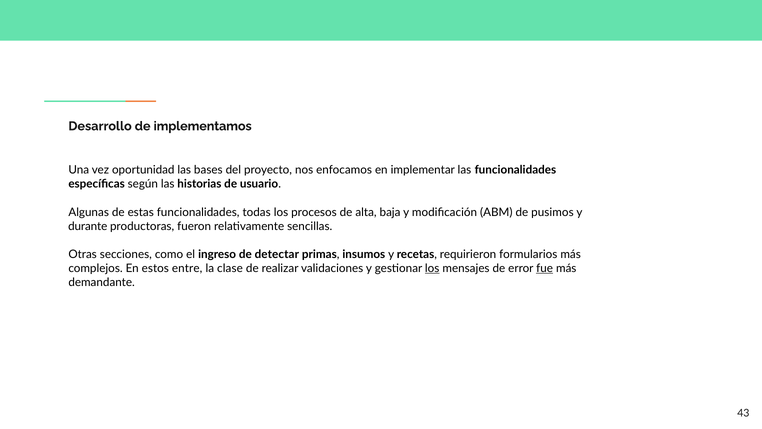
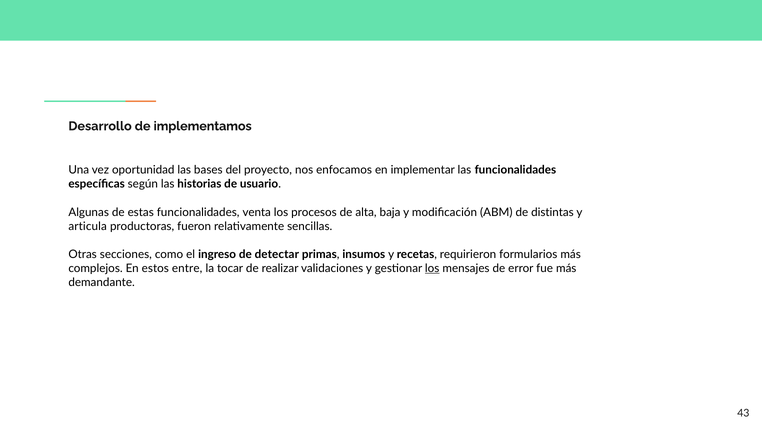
todas: todas -> venta (257, 212)
pusimos: pusimos -> distintas (552, 212)
durante: durante -> articula (88, 226)
clase: clase -> tocar (230, 268)
fue underline: present -> none (545, 268)
